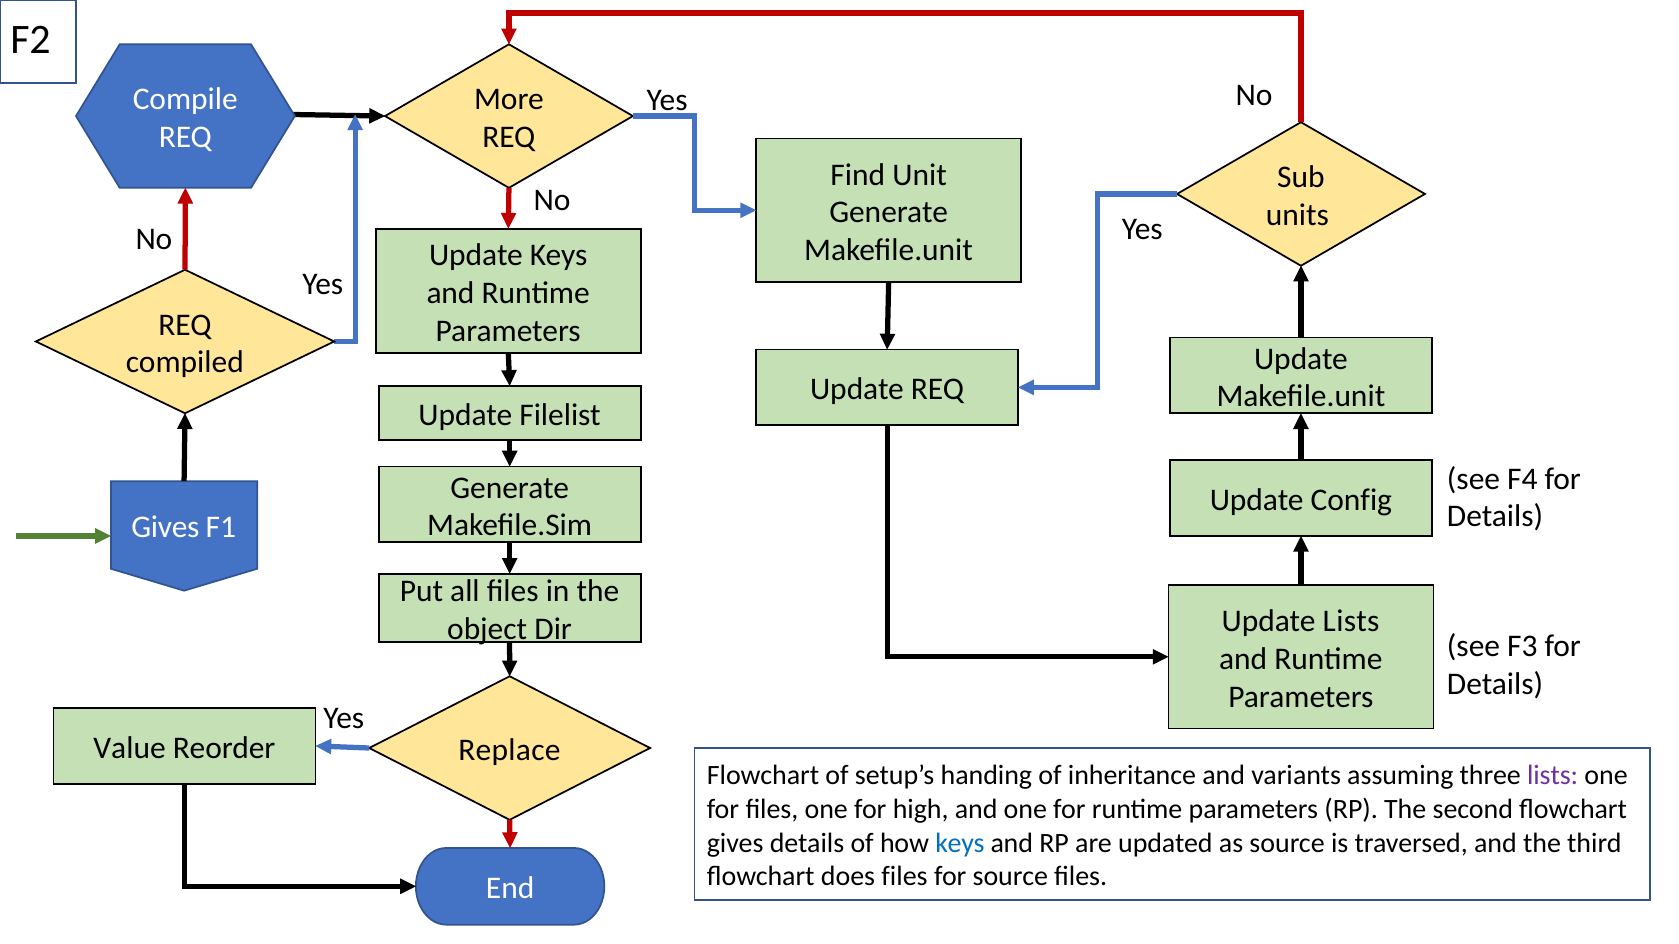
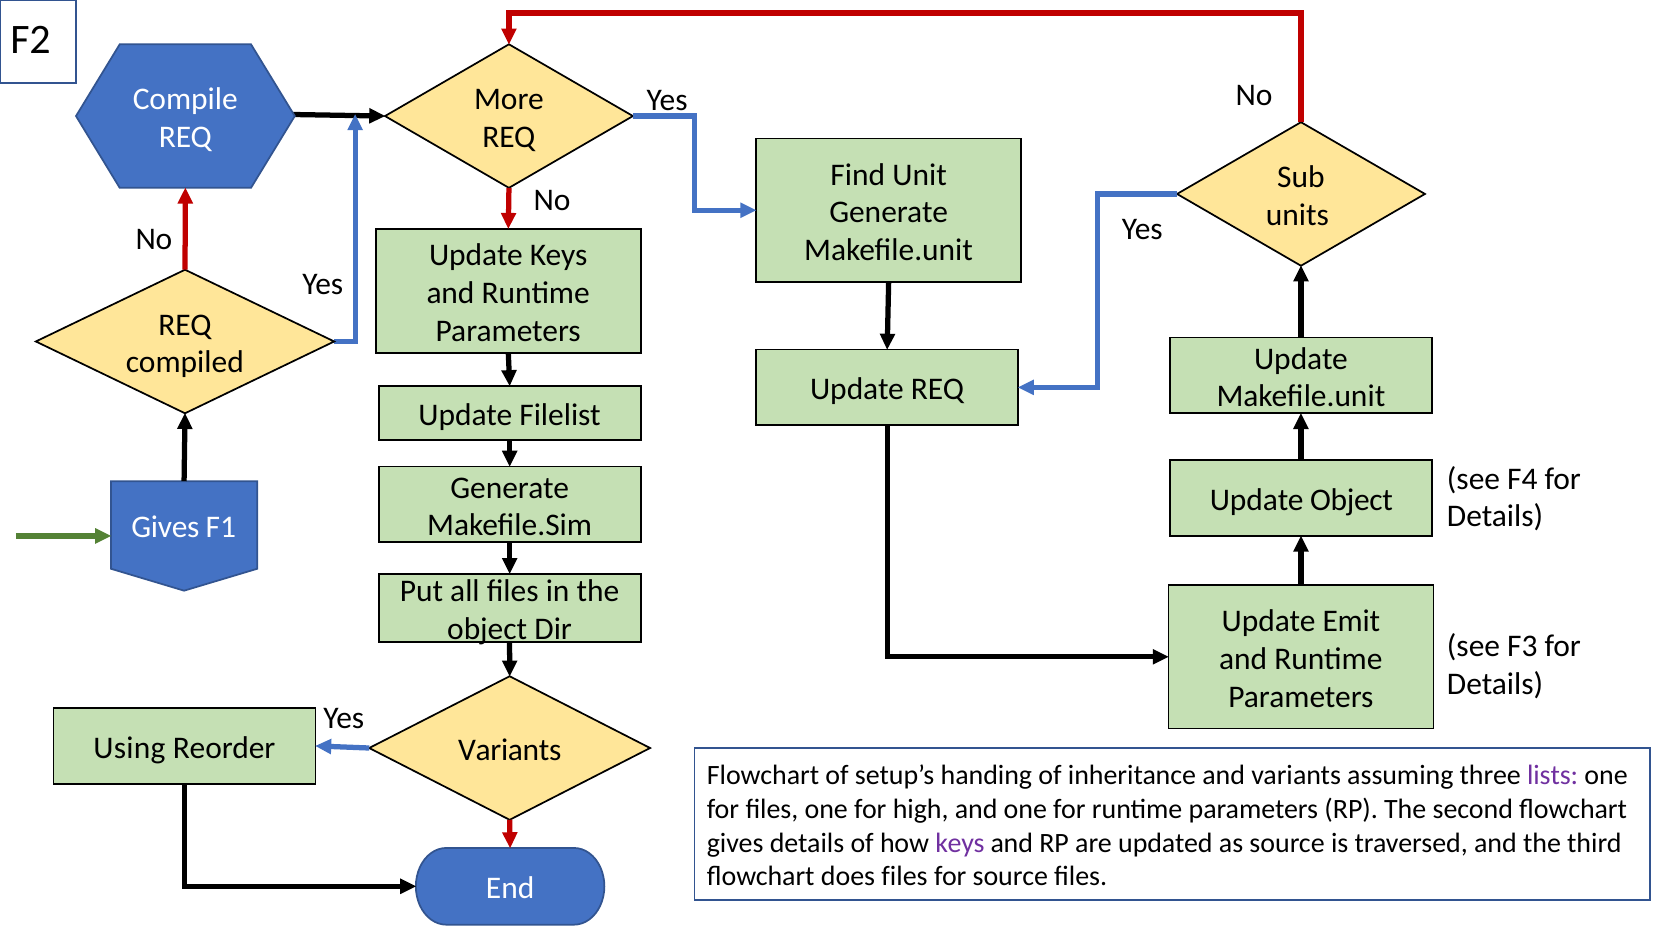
Update Config: Config -> Object (1351, 500)
Update Lists: Lists -> Emit (1351, 622)
Value: Value -> Using (129, 748)
Replace: Replace -> Variants (510, 751)
keys colour: blue -> purple (960, 843)
